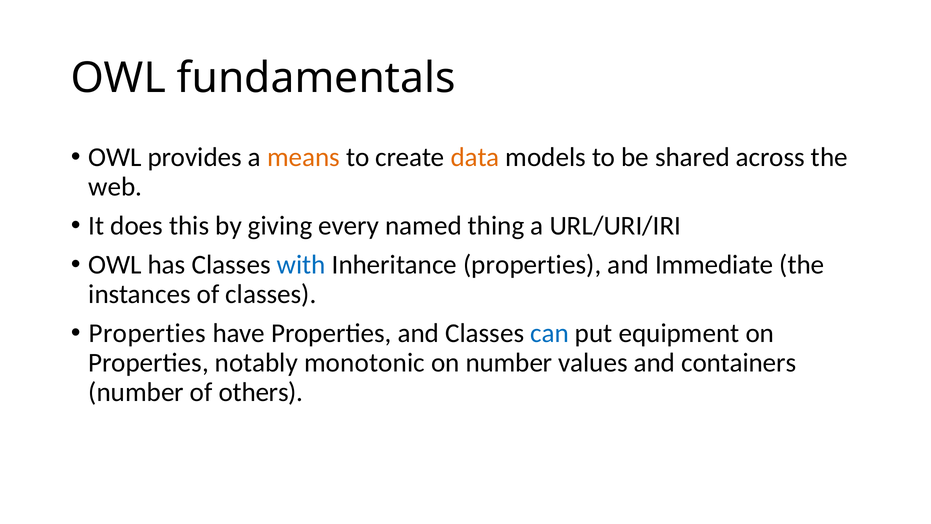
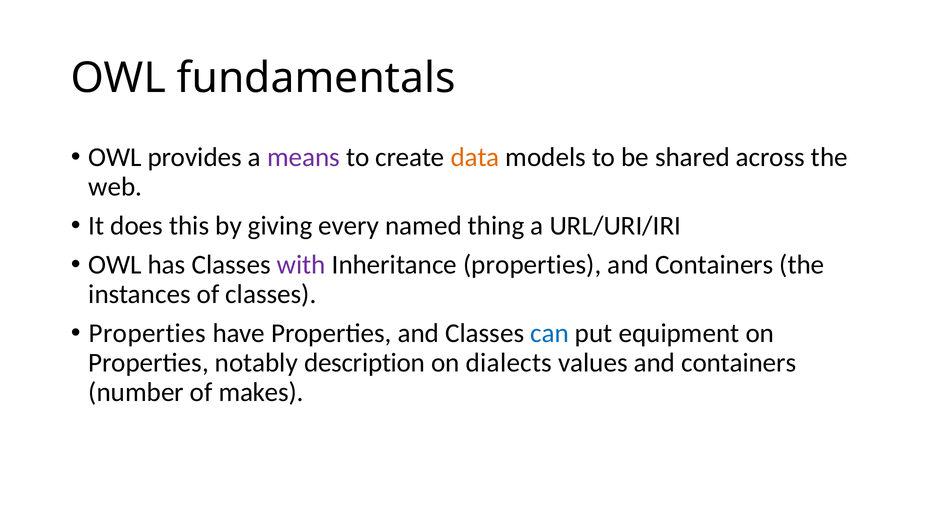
means colour: orange -> purple (304, 157)
with colour: blue -> purple (301, 265)
Immediate: Immediate -> Containers (714, 265)
monotonic: monotonic -> description (365, 363)
on number: number -> dialects (509, 363)
others: others -> makes (261, 392)
